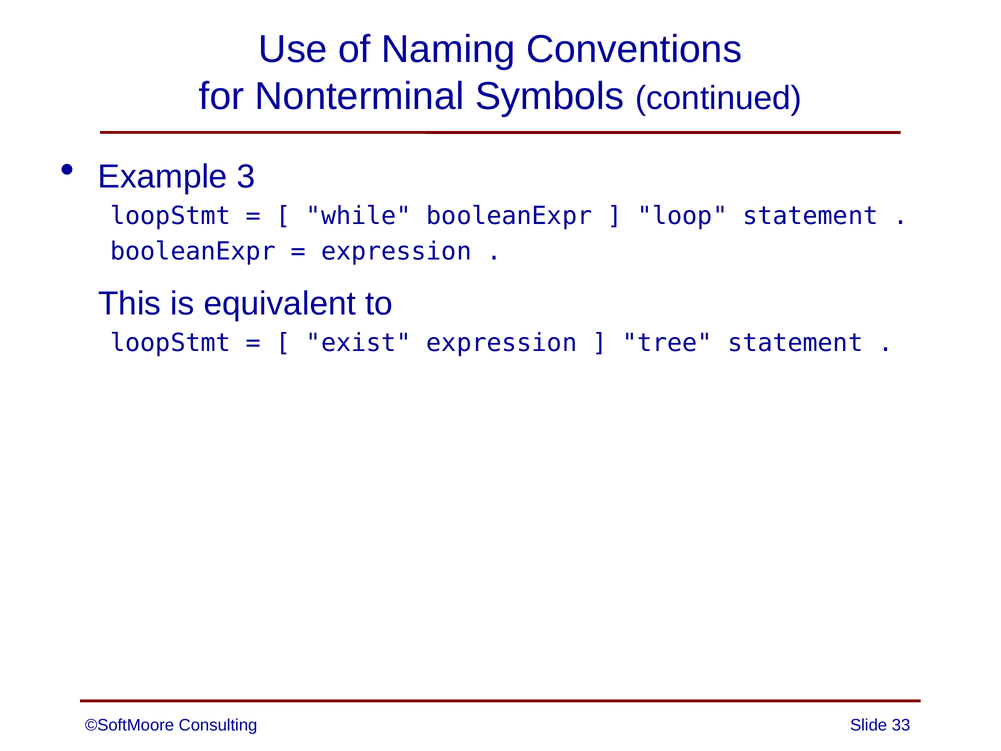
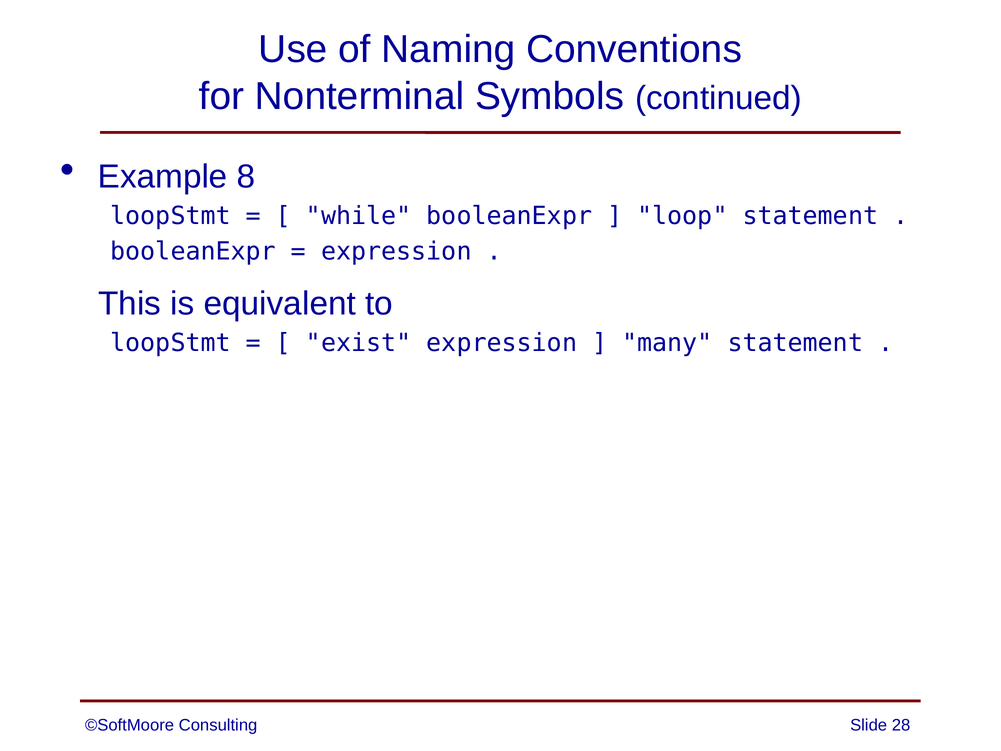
3: 3 -> 8 (246, 177)
tree: tree -> many (667, 343)
33: 33 -> 28 (901, 725)
